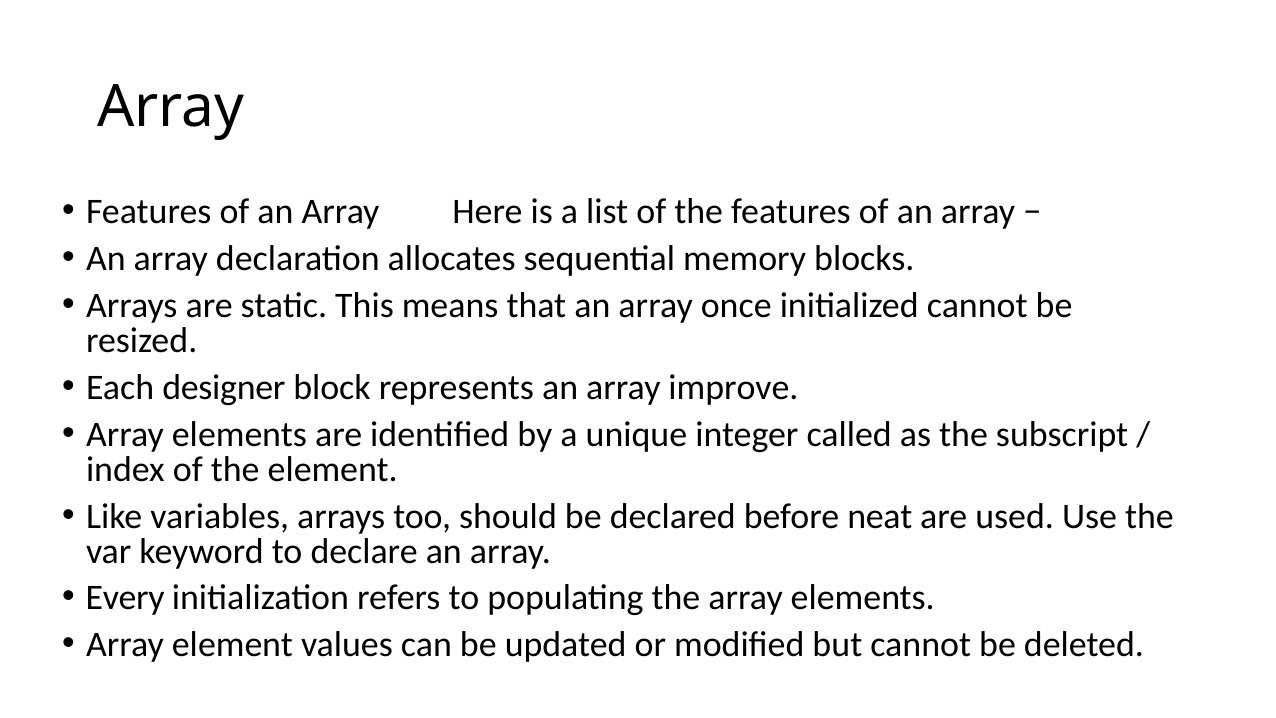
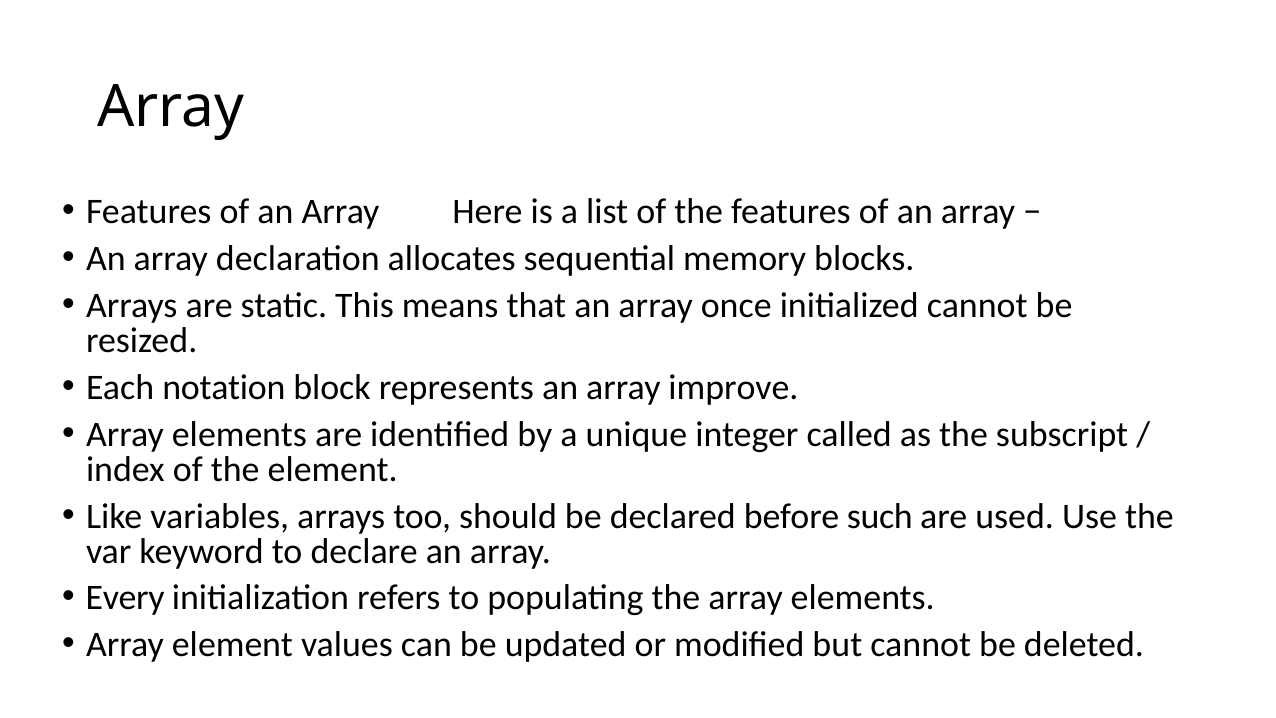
designer: designer -> notation (224, 387)
neat: neat -> such (880, 516)
